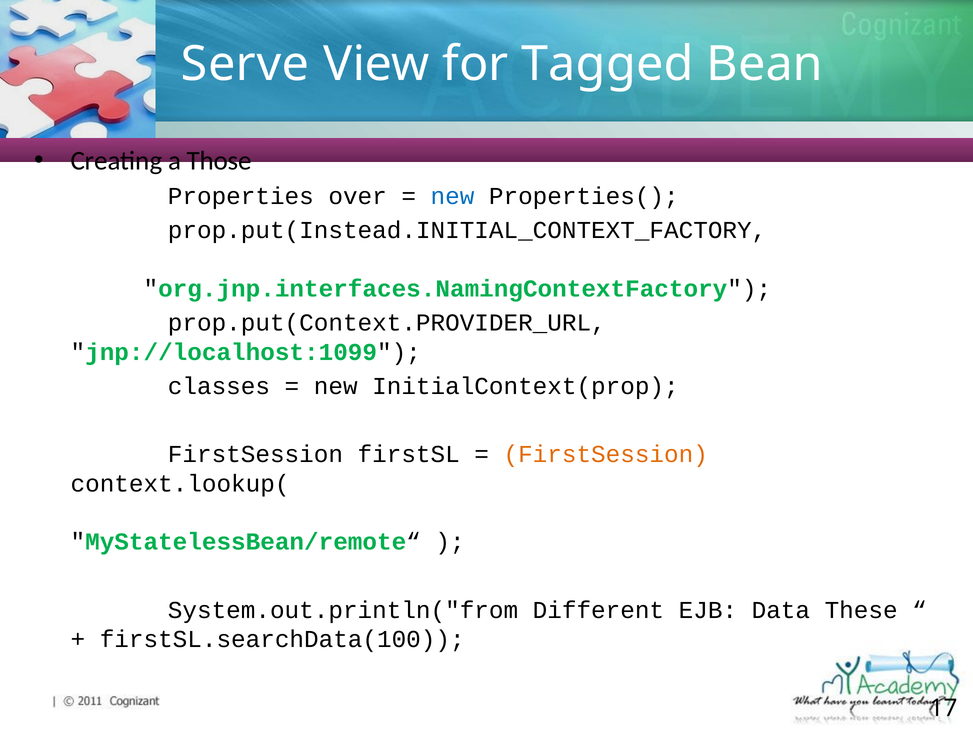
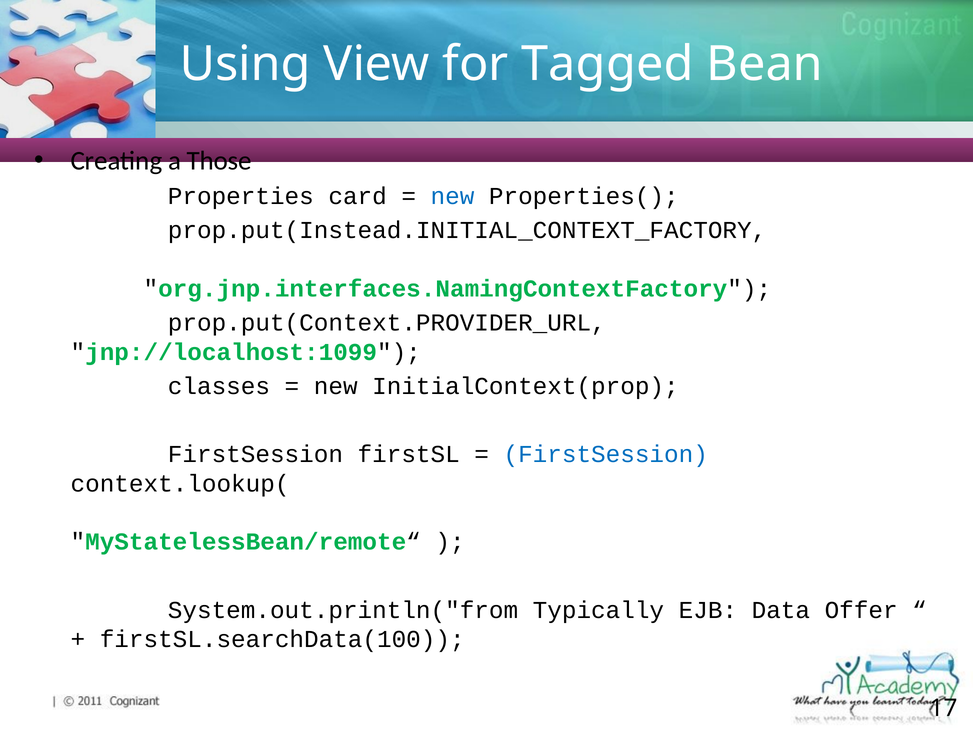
Serve: Serve -> Using (245, 64)
over: over -> card (358, 196)
FirstSession colour: orange -> blue (606, 454)
Different: Different -> Typically (598, 610)
These: These -> Offer (861, 610)
